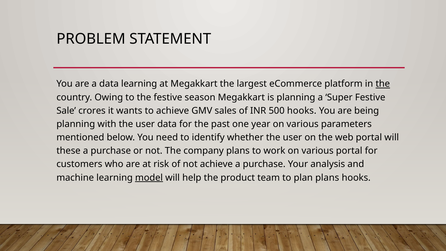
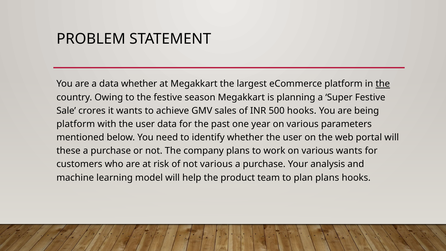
data learning: learning -> whether (139, 84)
planning: planning -> platform (76, 124)
various portal: portal -> wants (349, 151)
not achieve: achieve -> various (216, 164)
model underline: present -> none (149, 178)
